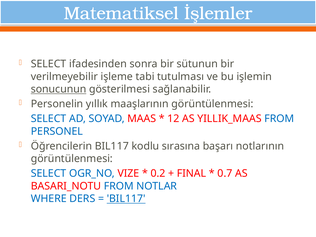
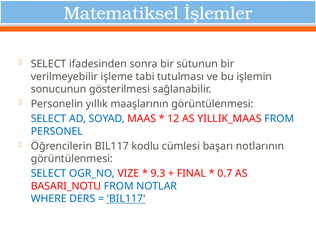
sonucunun underline: present -> none (59, 89)
sırasına: sırasına -> cümlesi (181, 146)
0.2: 0.2 -> 9.3 (158, 173)
